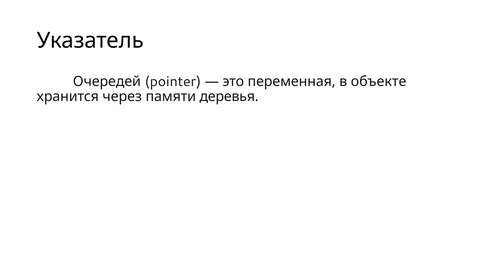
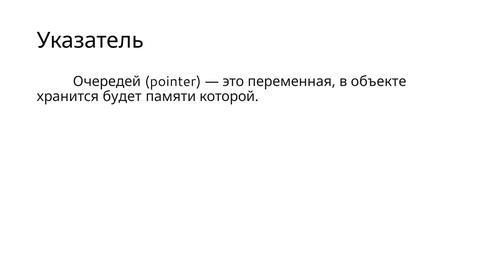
через: через -> будет (122, 97)
деревья: деревья -> которой (229, 97)
